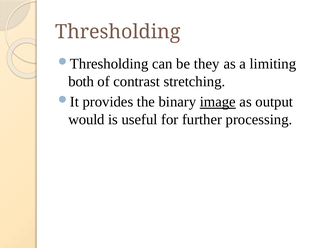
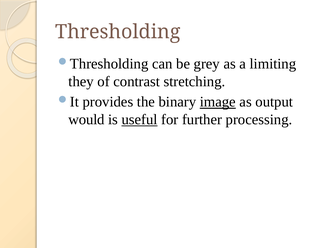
they: they -> grey (207, 64)
both: both -> they (81, 82)
useful underline: none -> present (140, 120)
